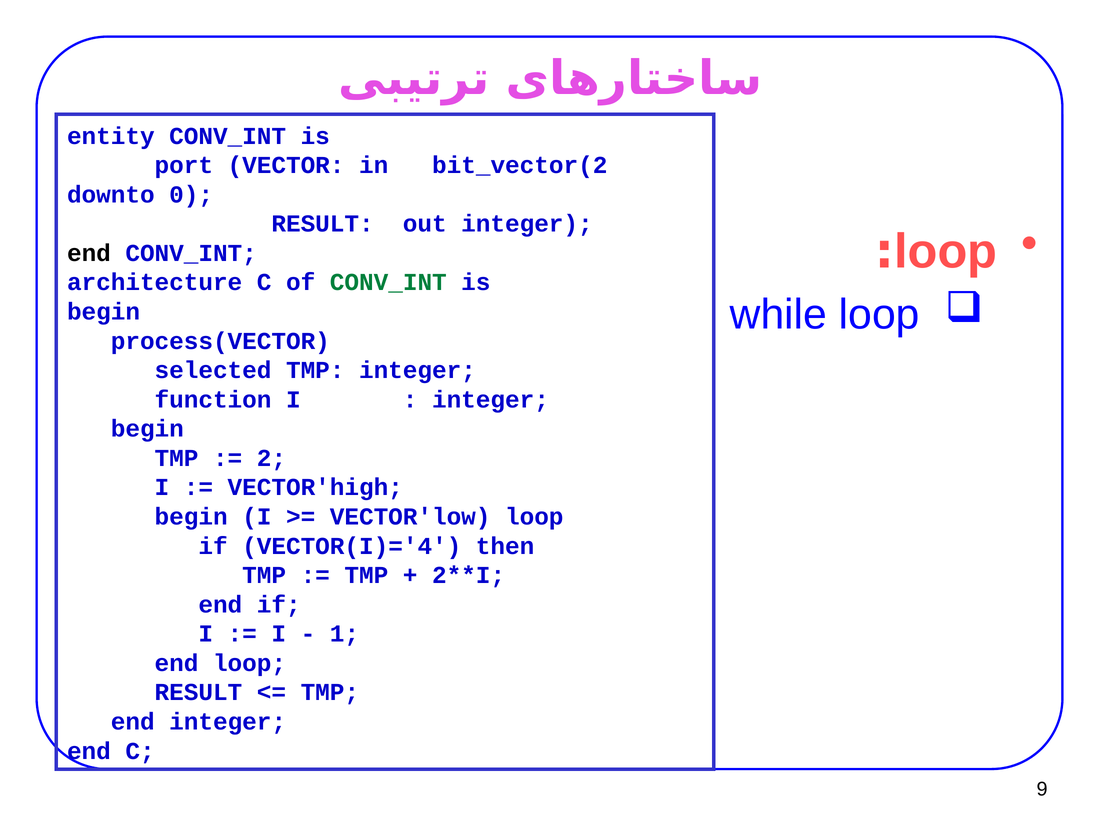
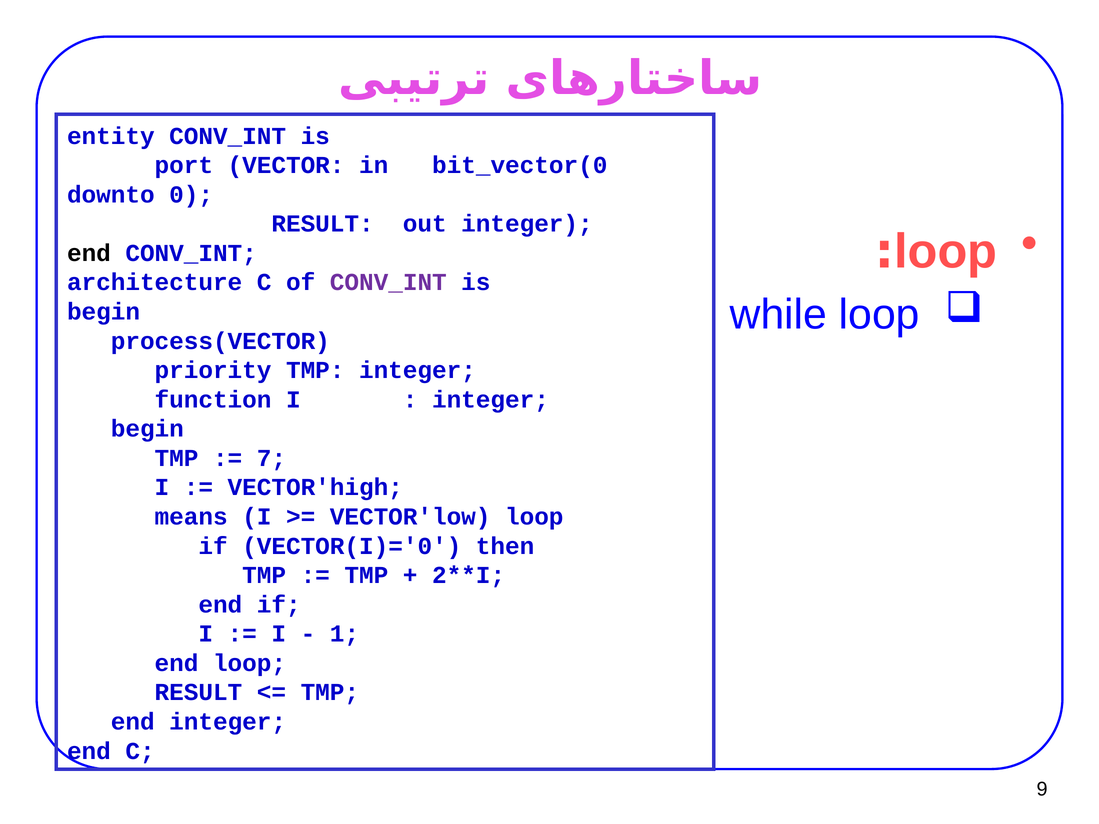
bit_vector(2: bit_vector(2 -> bit_vector(0 (520, 165)
CONV_INT colour: green -> purple (388, 283)
selected: selected -> priority (213, 370)
2: 2 -> 7 (271, 458)
begin: begin -> means (191, 517)
VECTOR(I)='4: VECTOR(I)='4 -> VECTOR(I)='0 (352, 546)
